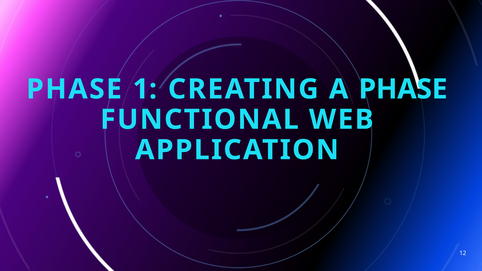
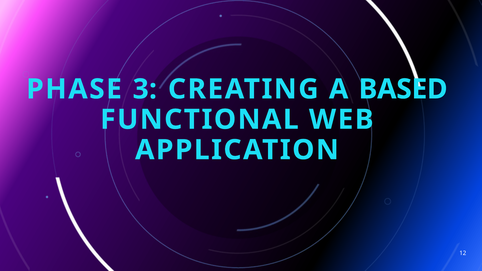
1: 1 -> 3 (145, 89)
A PHASE: PHASE -> BASED (403, 89)
